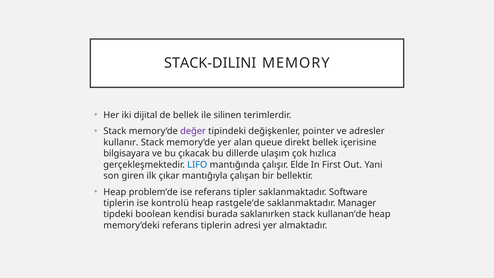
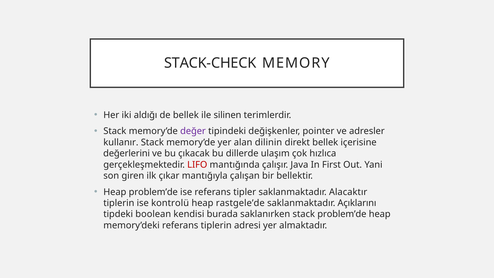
STACK-DILINI: STACK-DILINI -> STACK-CHECK (210, 63)
dijital: dijital -> aldığı (146, 115)
queue: queue -> dilinin (268, 142)
bilgisayara: bilgisayara -> değerlerini (127, 153)
LIFO colour: blue -> red (197, 165)
Elde: Elde -> Java (299, 165)
Software: Software -> Alacaktır (348, 192)
Manager: Manager -> Açıklarını (357, 203)
stack kullanan’de: kullanan’de -> problem’de (342, 214)
